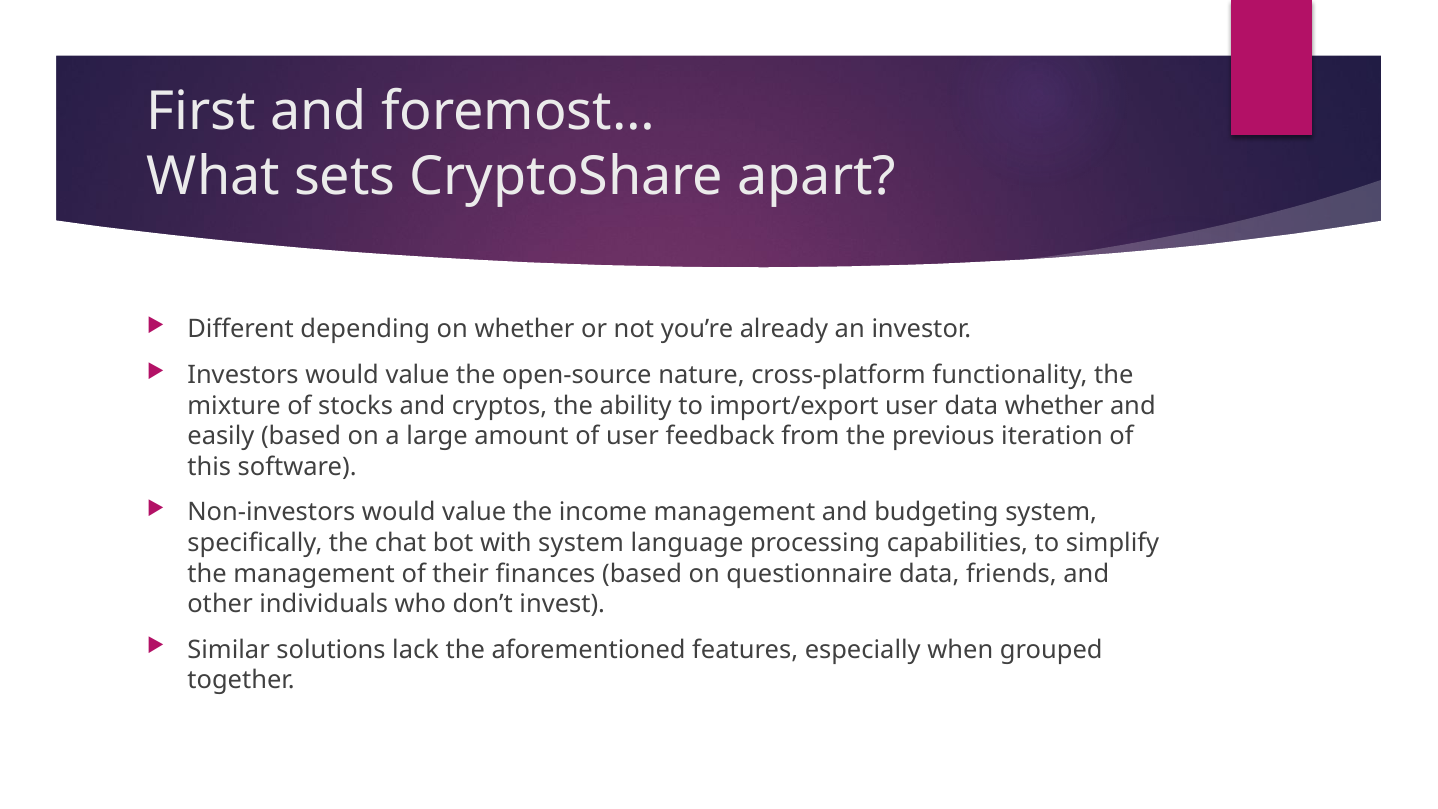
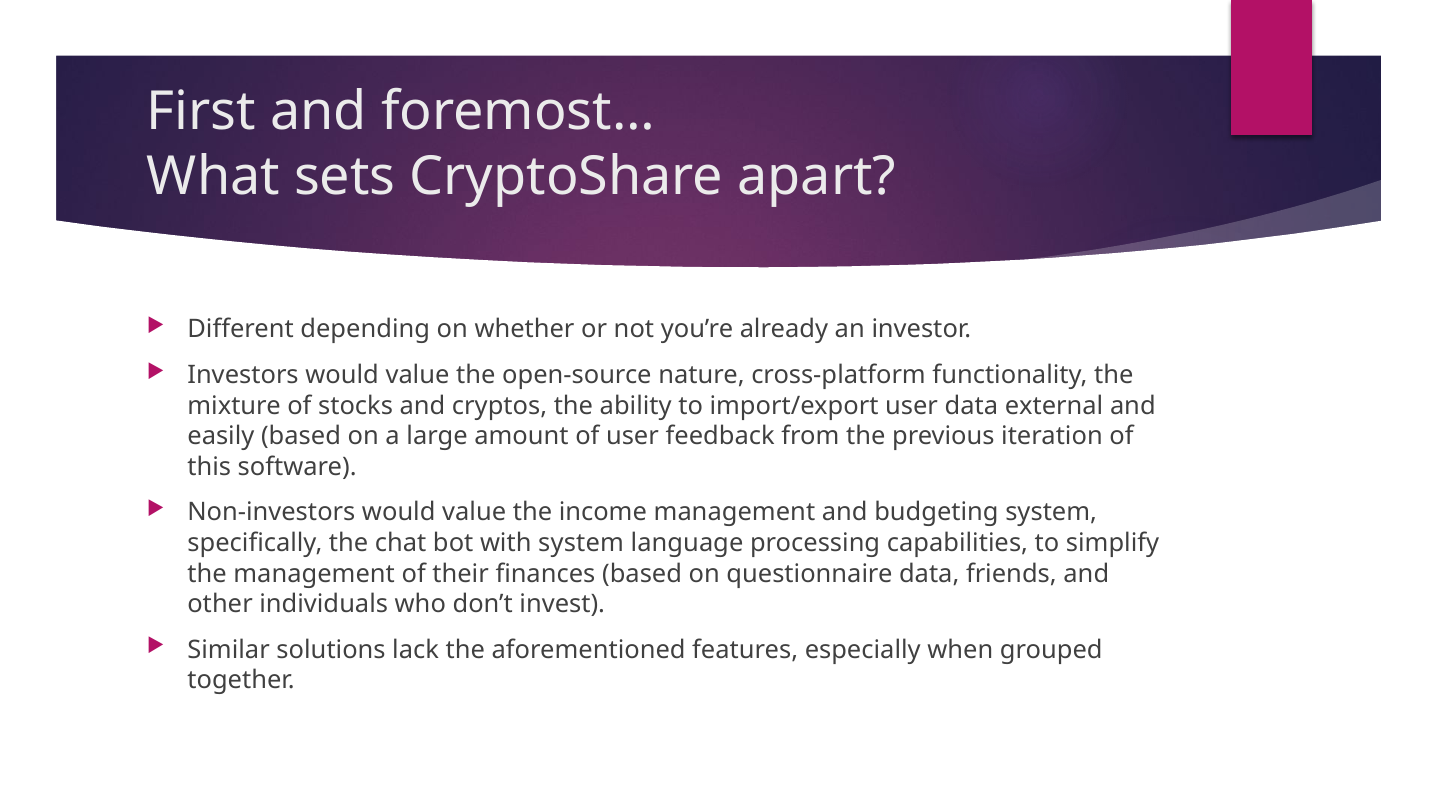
data whether: whether -> external (1054, 406)
